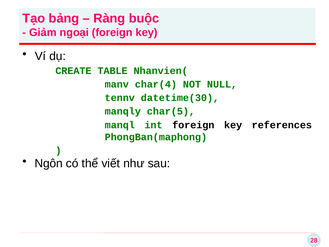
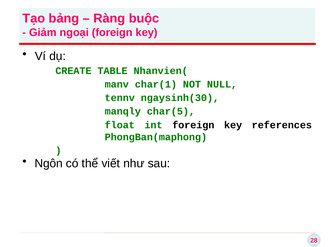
char(4: char(4 -> char(1 (156, 84)
datetime(30: datetime(30 -> ngaysinh(30 (180, 98)
manql: manql -> float (120, 125)
